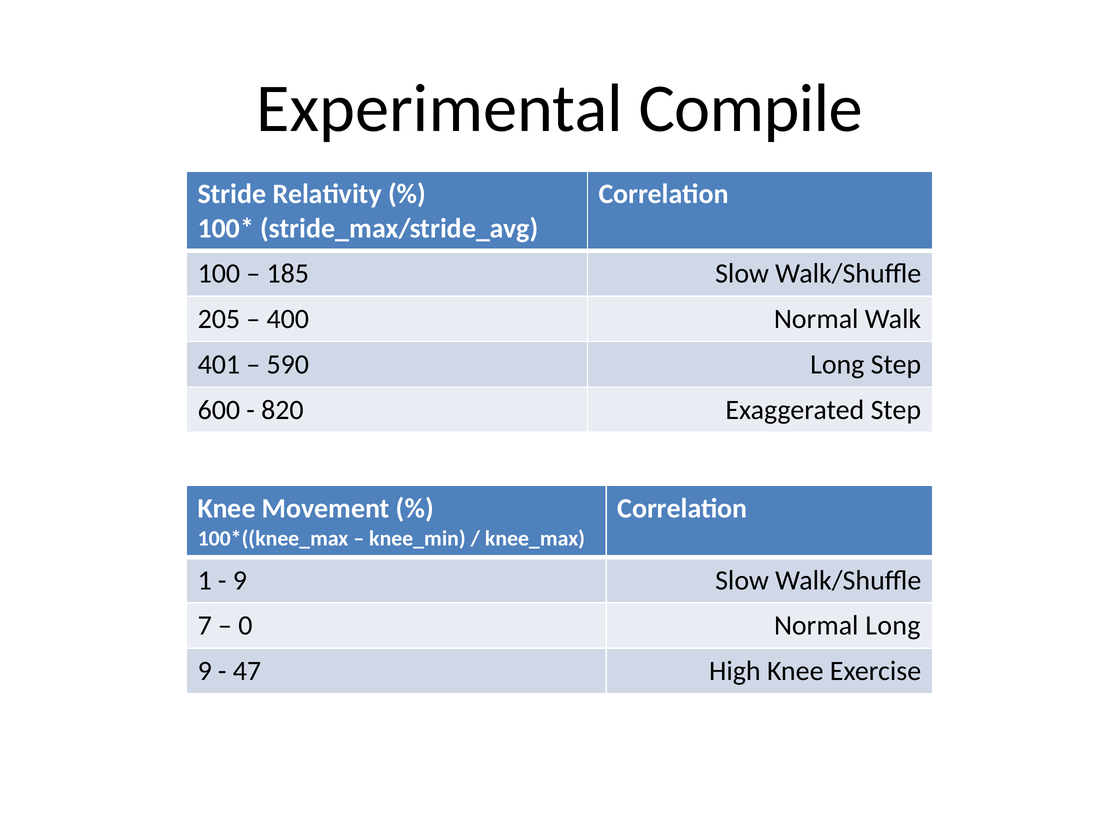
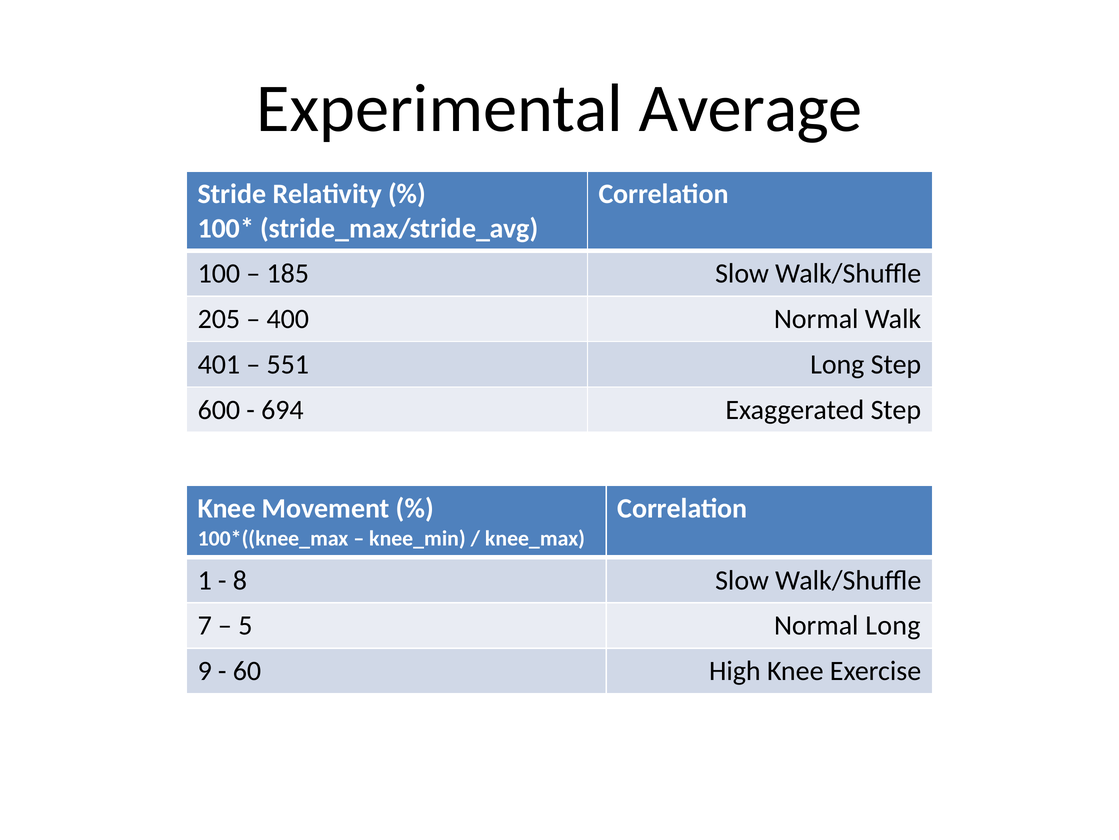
Compile: Compile -> Average (751, 108)
590: 590 -> 551 (288, 364)
820: 820 -> 694 (282, 410)
9: 9 -> 8 (240, 580)
0: 0 -> 5 (245, 625)
47: 47 -> 60 (247, 671)
